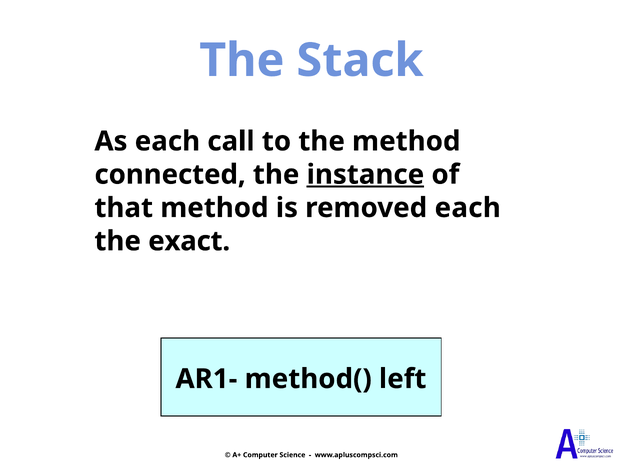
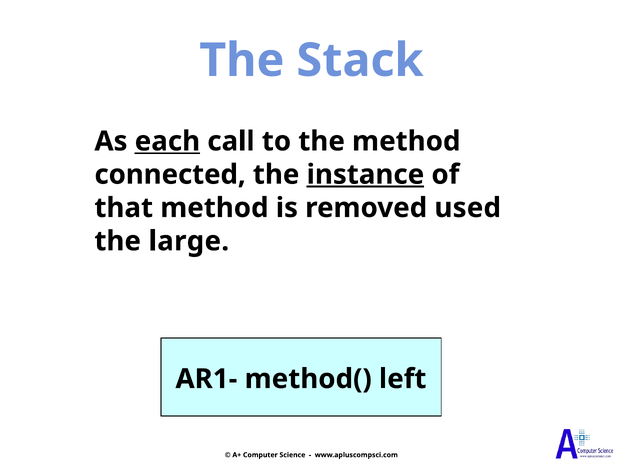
each underline: none -> present (167, 141)
removed each: each -> used (468, 208)
exact: exact -> large (189, 241)
